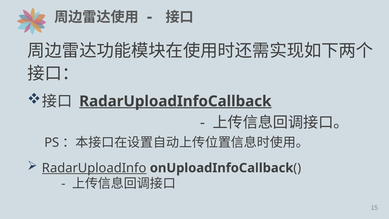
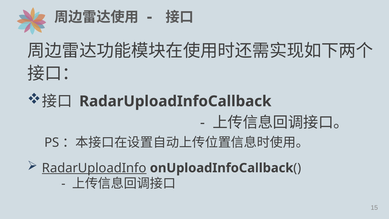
RadarUploadInfoCallback underline: present -> none (175, 101)
